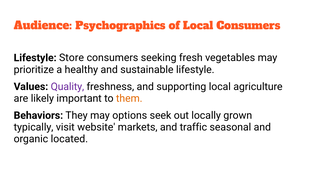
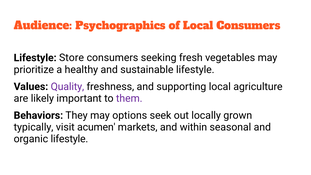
them colour: orange -> purple (129, 98)
website: website -> acumen (96, 127)
traffic: traffic -> within (193, 127)
organic located: located -> lifestyle (69, 139)
